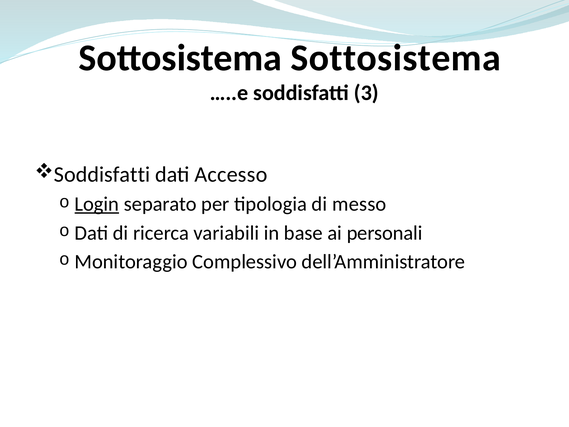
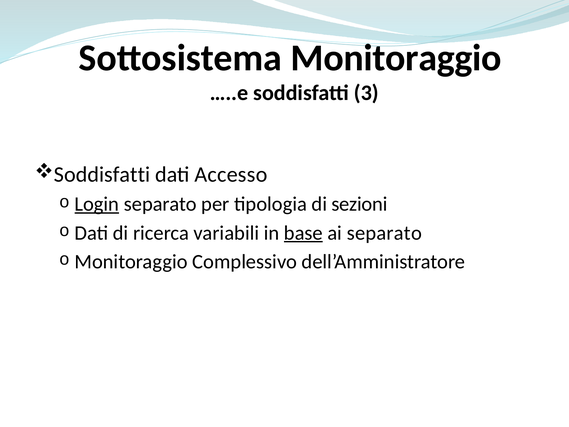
Sottosistema Sottosistema: Sottosistema -> Monitoraggio (396, 58)
messo: messo -> sezioni (359, 204)
base underline: none -> present (303, 233)
ai personali: personali -> separato (384, 233)
